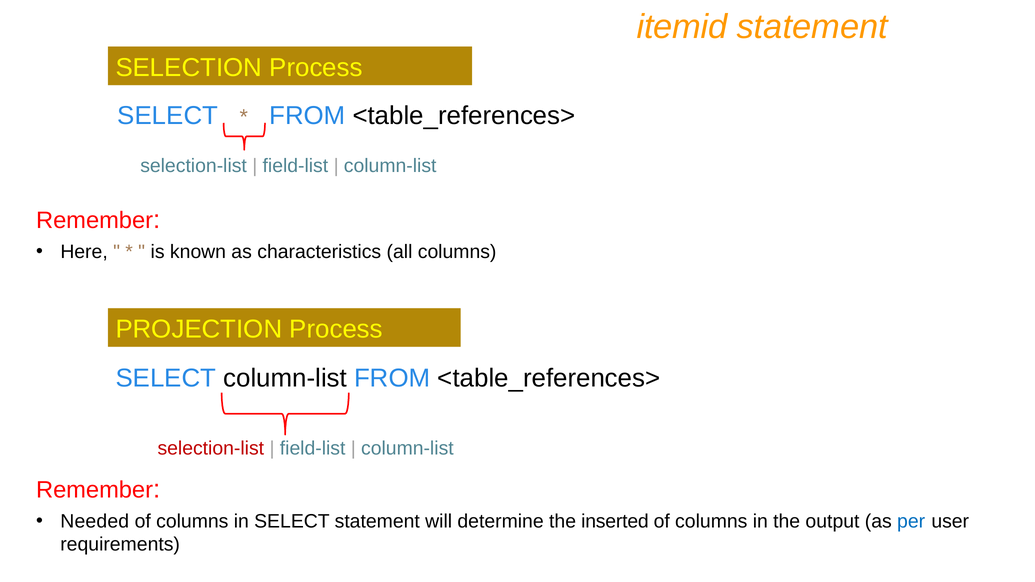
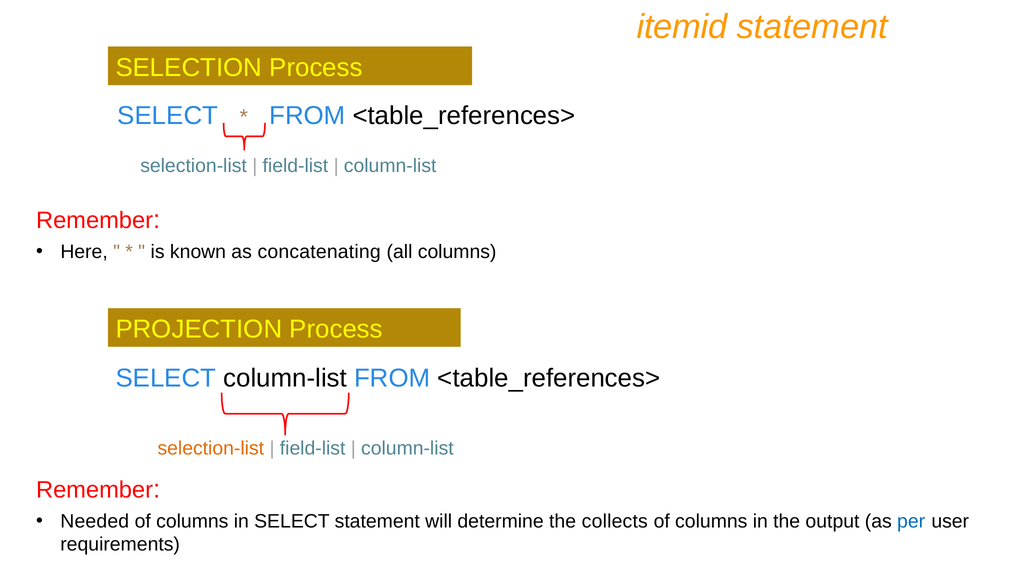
characteristics: characteristics -> concatenating (319, 252)
selection-list colour: red -> orange (211, 448)
inserted: inserted -> collects (615, 521)
